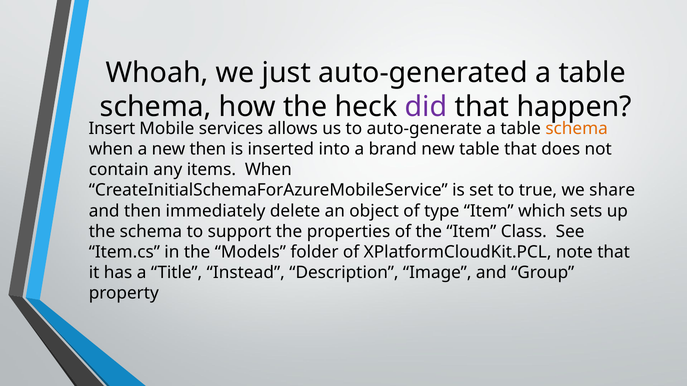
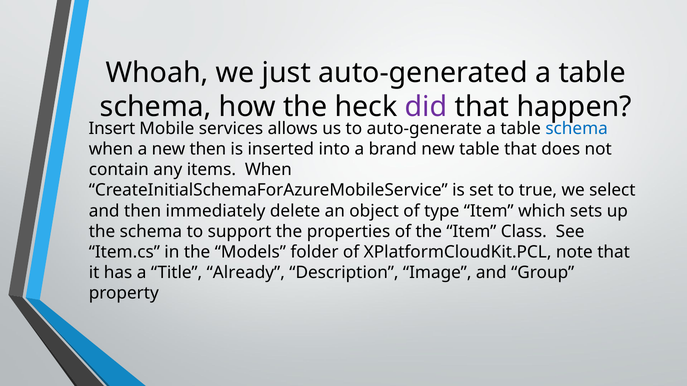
schema colour: orange -> blue (577, 129)
share: share -> select (612, 191)
Instead: Instead -> Already (246, 273)
